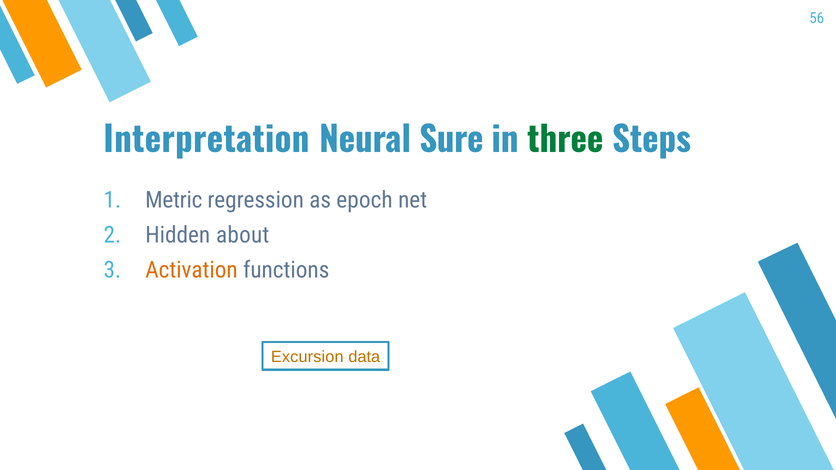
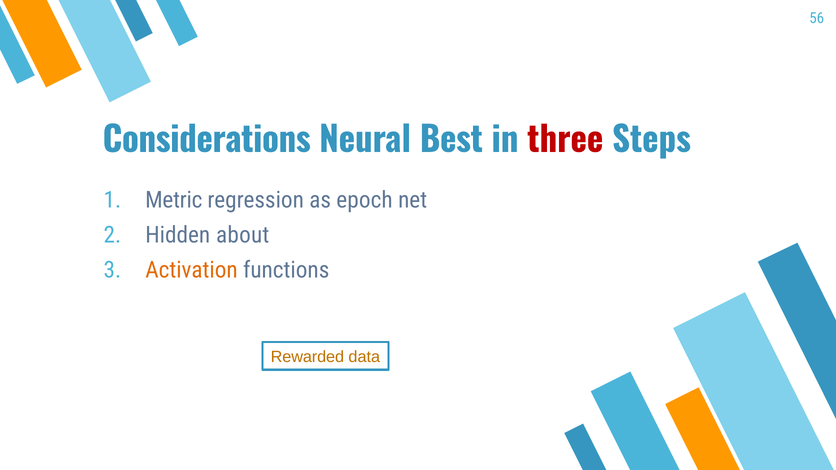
Interpretation: Interpretation -> Considerations (207, 141)
Sure: Sure -> Best (451, 141)
three colour: green -> red (565, 141)
Excursion: Excursion -> Rewarded (307, 357)
